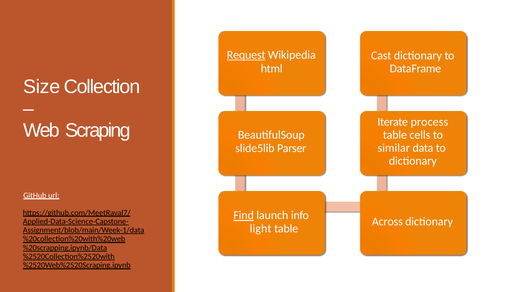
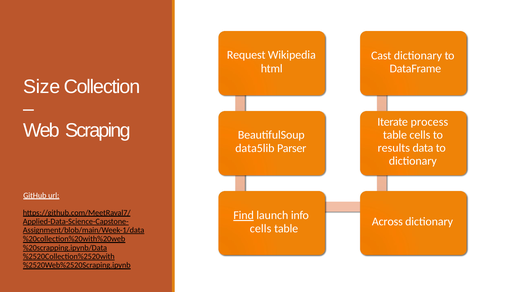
Request underline: present -> none (246, 55)
similar: similar -> results (394, 148)
slide5lib: slide5lib -> data5lib (255, 148)
light: light -> cells (261, 228)
